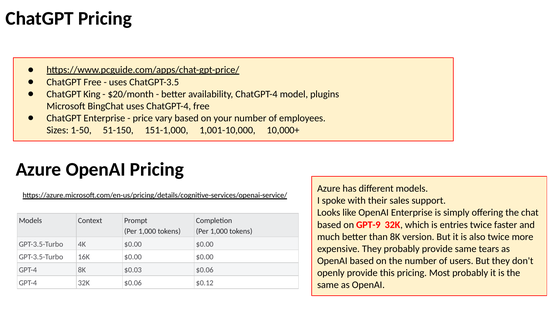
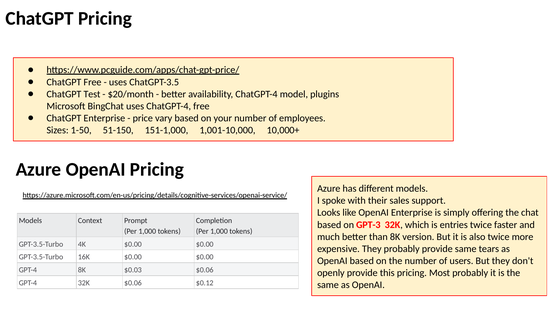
King: King -> Test (92, 94)
GPT-9: GPT-9 -> GPT-3 (368, 224)
